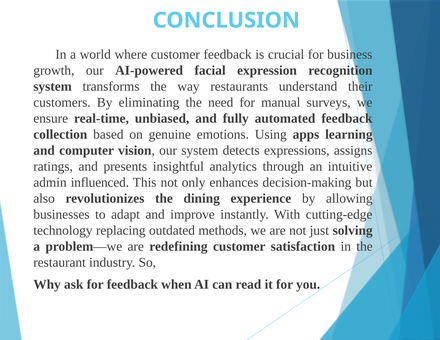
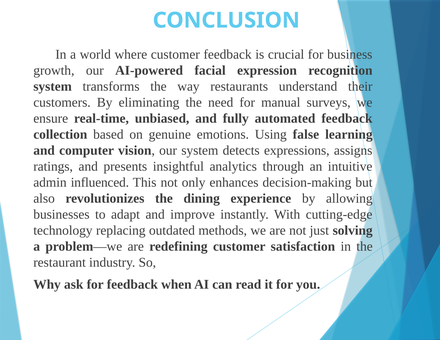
apps: apps -> false (306, 134)
